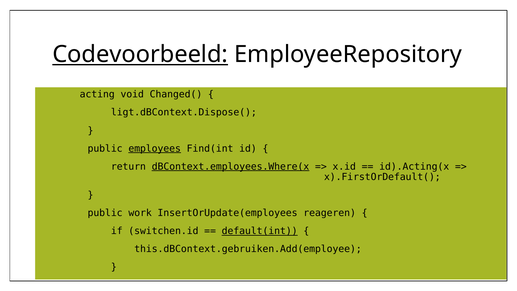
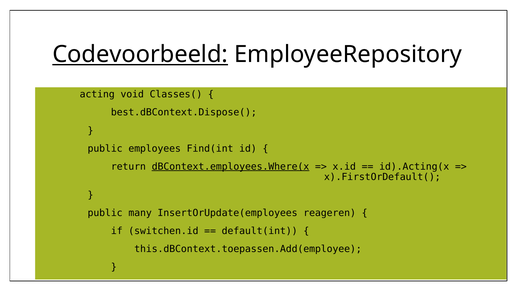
Changed(: Changed( -> Classes( (176, 94)
ligt.dBContext.Dispose(: ligt.dBContext.Dispose( -> best.dBContext.Dispose( (184, 112)
employees underline: present -> none (155, 148)
work: work -> many (140, 213)
default(int underline: present -> none (260, 231)
this.dBContext.gebruiken.Add(employee: this.dBContext.gebruiken.Add(employee -> this.dBContext.toepassen.Add(employee (248, 249)
